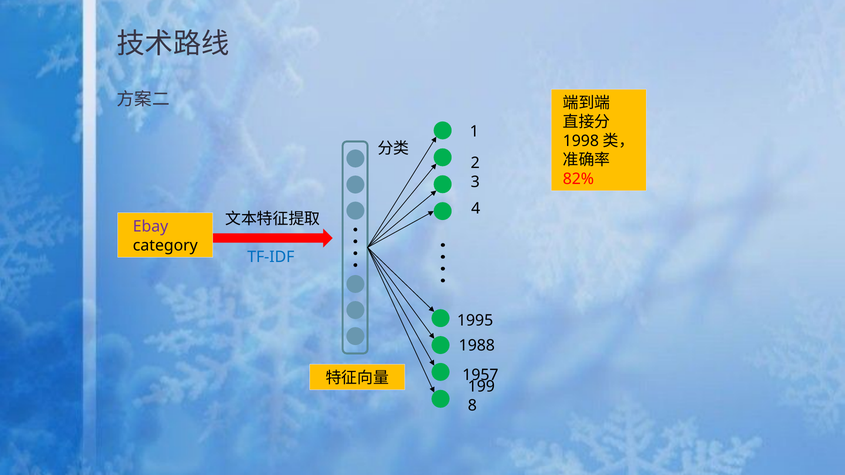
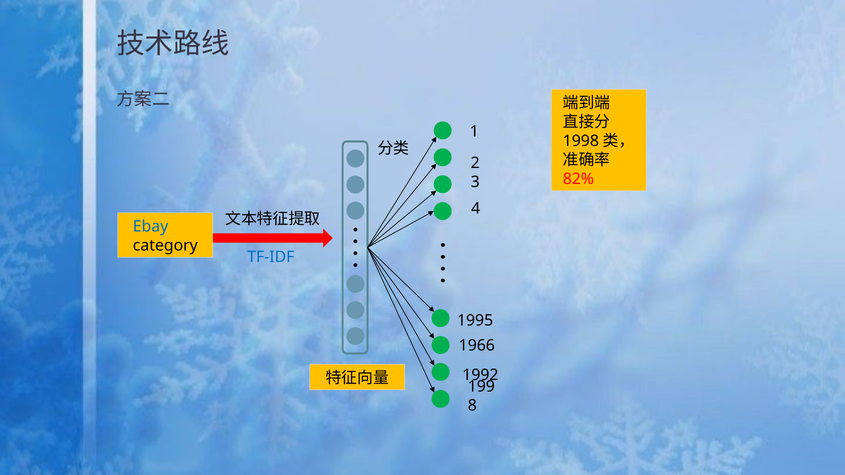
Ebay colour: purple -> blue (151, 227)
1988: 1988 -> 1966 (477, 346)
1957: 1957 -> 1992 (480, 376)
